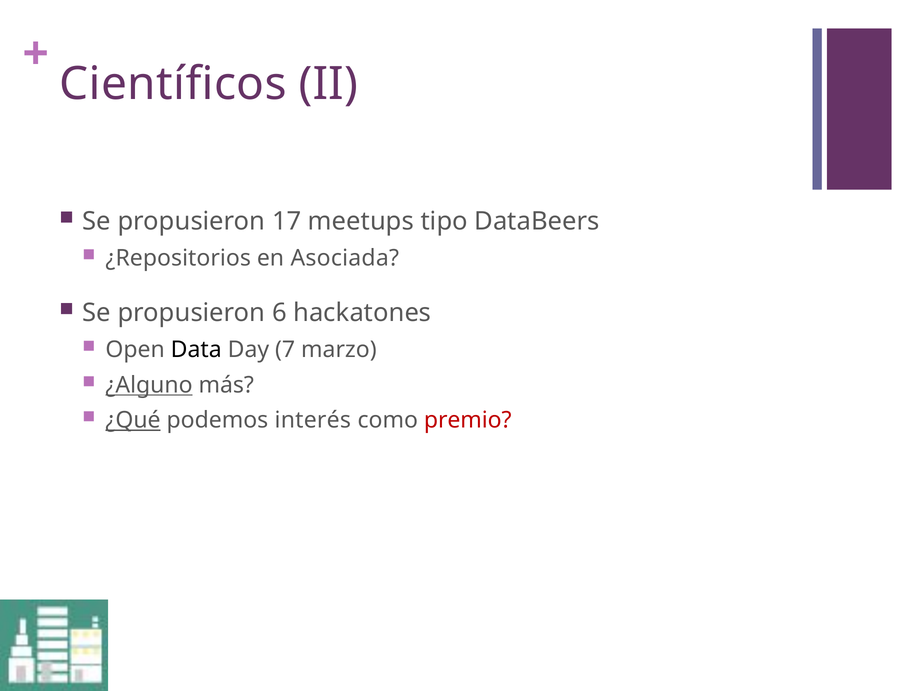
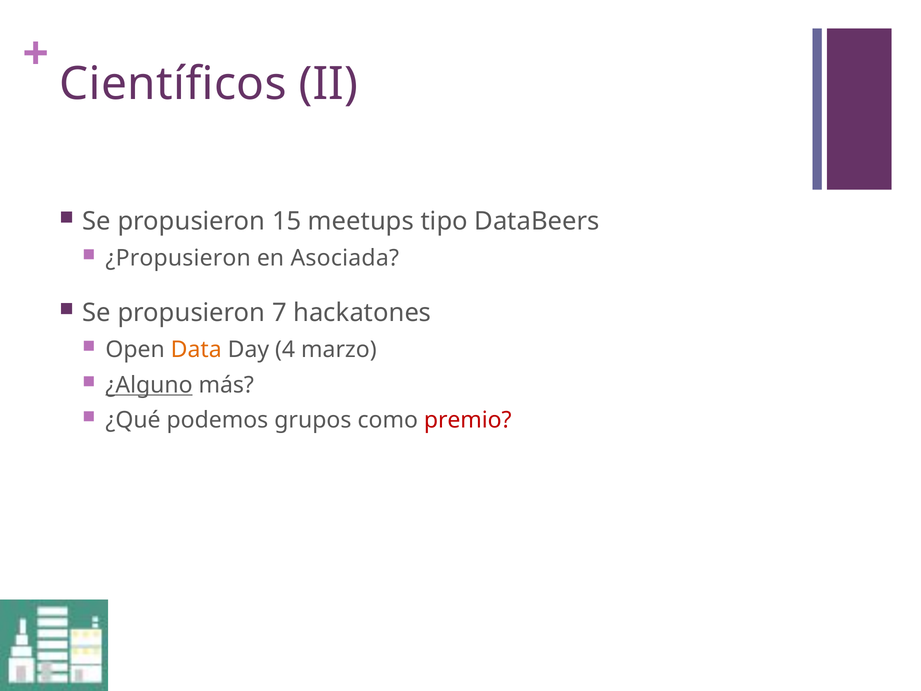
17: 17 -> 15 (287, 221)
¿Repositorios: ¿Repositorios -> ¿Propusieron (178, 258)
6: 6 -> 7 (279, 313)
Data colour: black -> orange (196, 350)
7: 7 -> 4 (285, 350)
¿Qué underline: present -> none (133, 420)
interés: interés -> grupos (313, 420)
